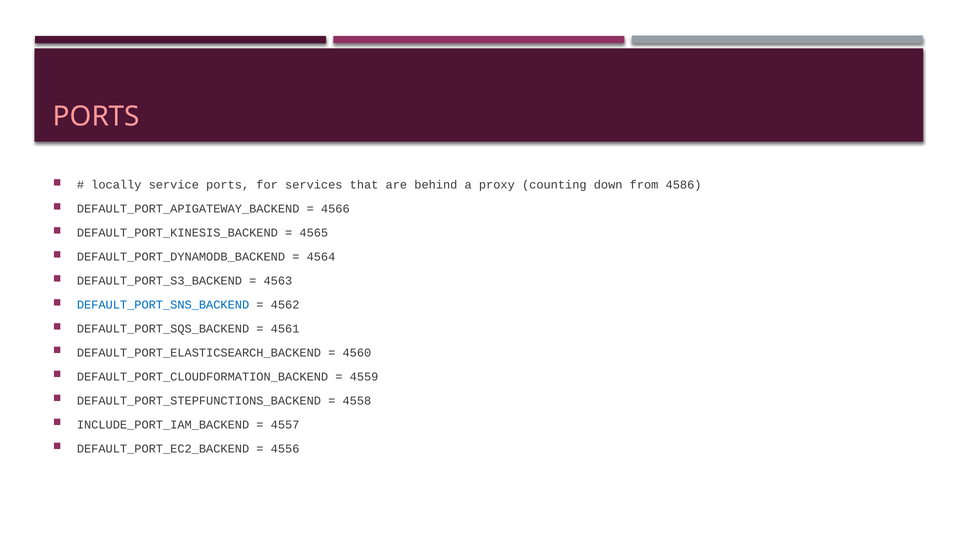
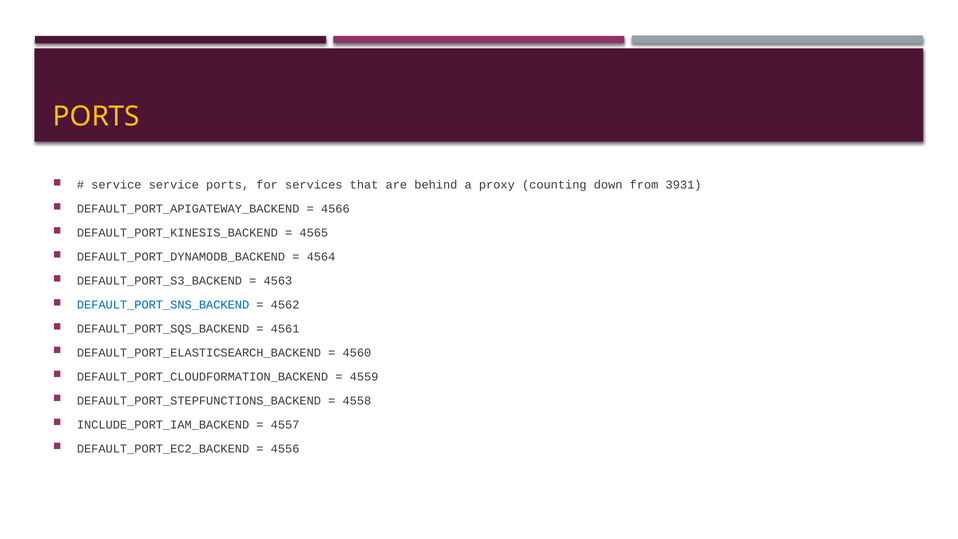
PORTS colour: pink -> yellow (96, 116)
locally: locally -> service (116, 185)
4586: 4586 -> 3931 (684, 185)
